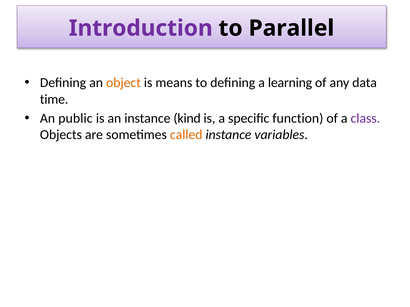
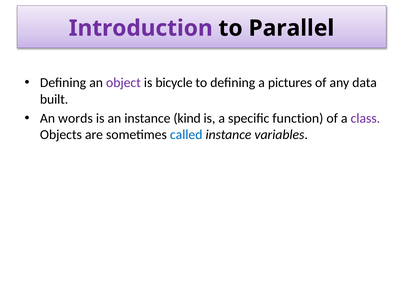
object colour: orange -> purple (123, 83)
means: means -> bicycle (174, 83)
learning: learning -> pictures (290, 83)
time: time -> built (54, 99)
public: public -> words (75, 118)
called colour: orange -> blue (186, 135)
